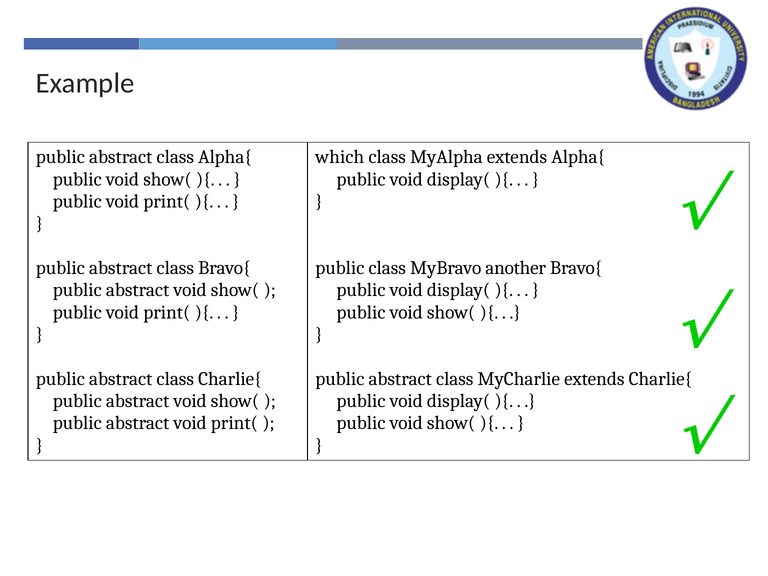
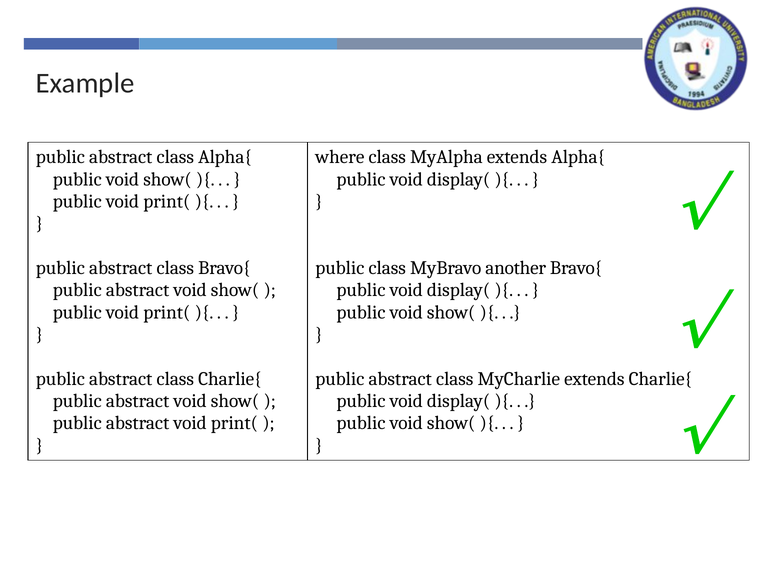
which: which -> where (340, 157)
